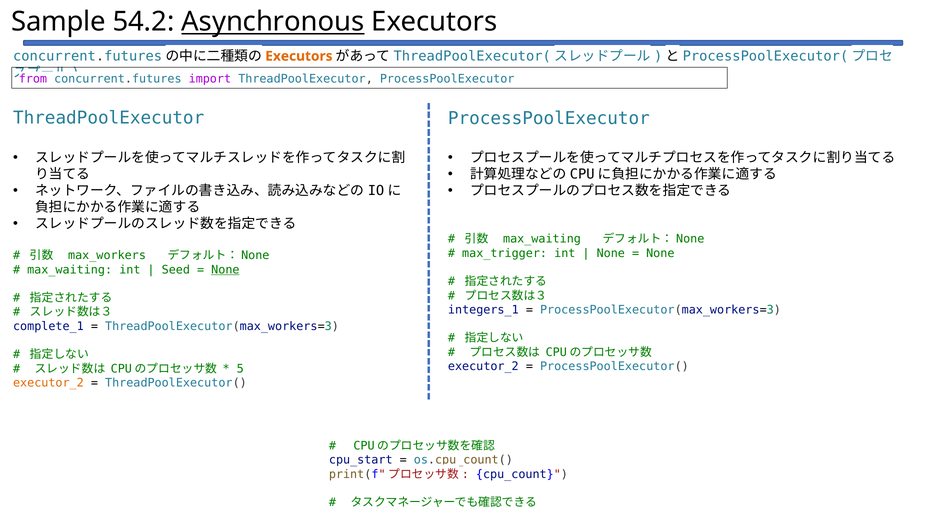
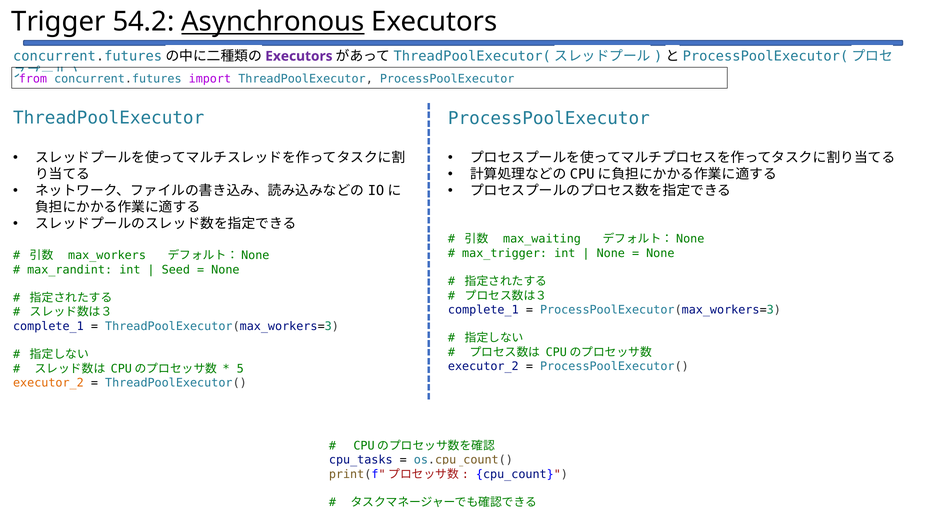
Sample: Sample -> Trigger (58, 22)
Executors colour: orange -> purple (299, 56)
max_waiting: max_waiting -> max_randint (70, 270)
None underline: present -> none (225, 270)
integers_1: integers_1 -> complete_1 (483, 310)
cpu_start: cpu_start -> cpu_tasks (361, 460)
